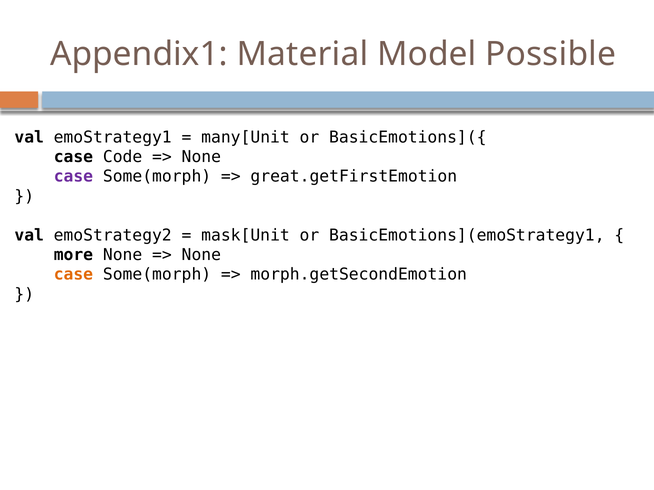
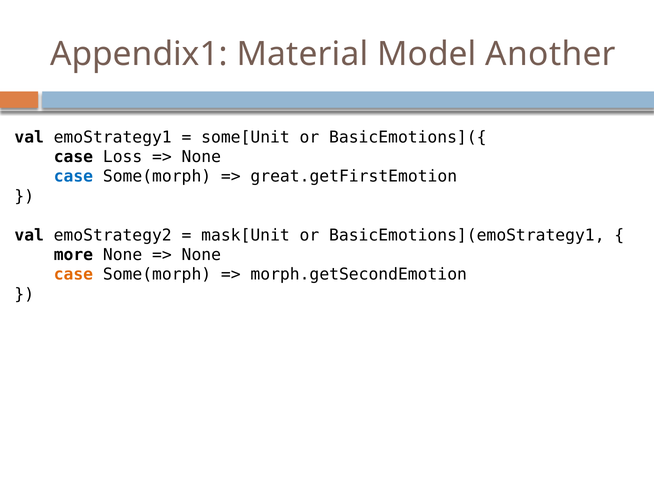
Possible: Possible -> Another (551, 54)
many[Unit: many[Unit -> some[Unit (245, 138)
Code: Code -> Loss (123, 157)
case colour: purple -> blue (73, 177)
